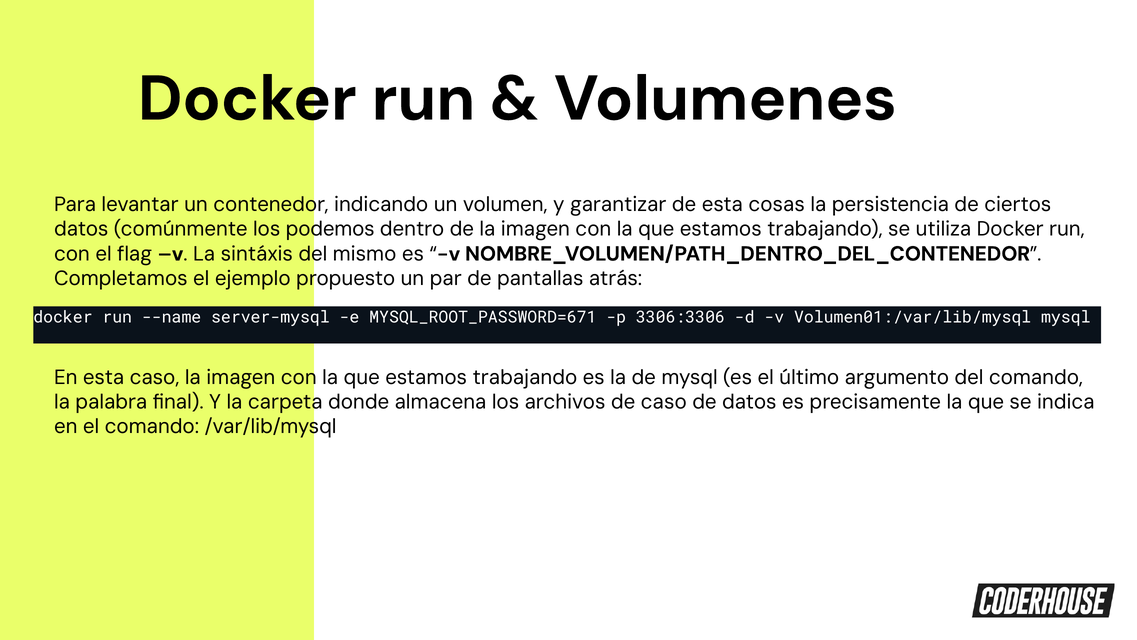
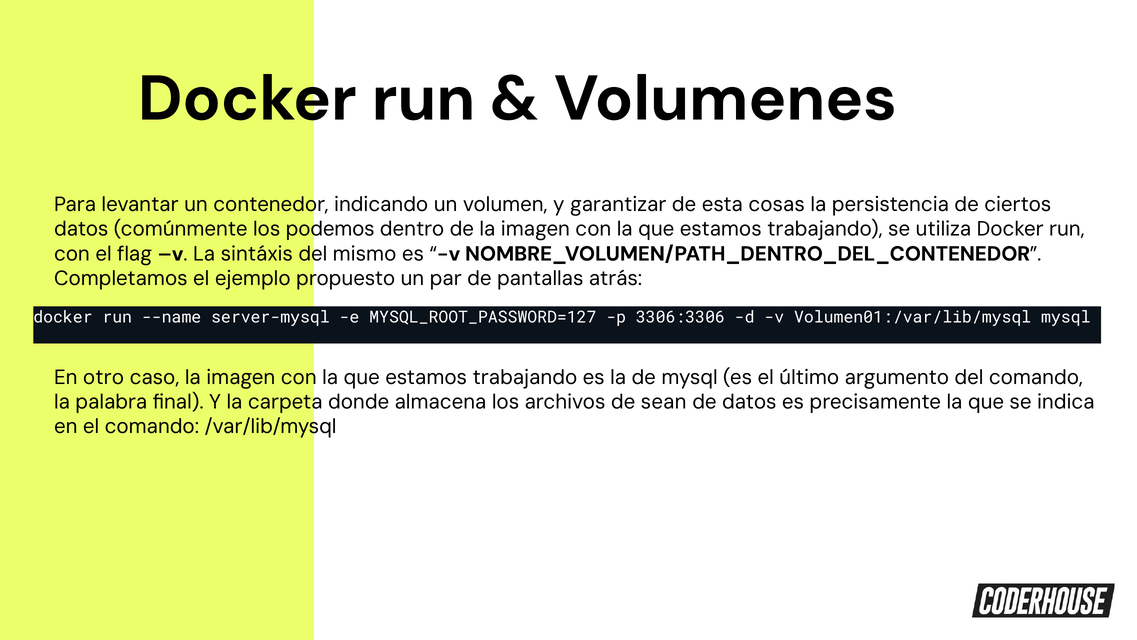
MYSQL_ROOT_PASSWORD=671: MYSQL_ROOT_PASSWORD=671 -> MYSQL_ROOT_PASSWORD=127 (483, 317)
En esta: esta -> otro (103, 377)
de caso: caso -> sean (664, 402)
